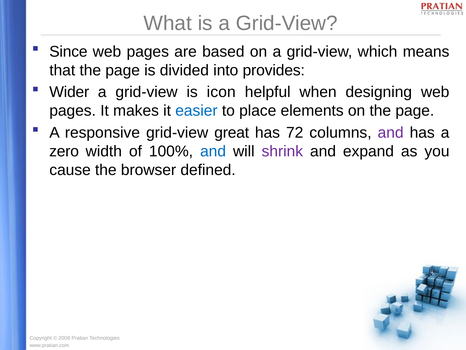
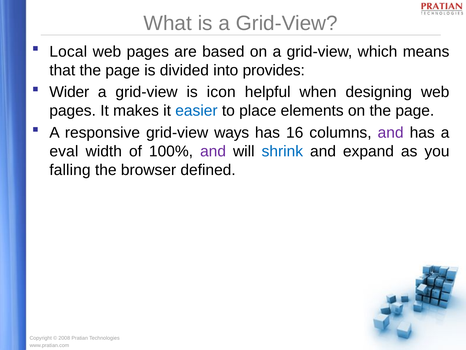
Since: Since -> Local (68, 52)
great: great -> ways (232, 132)
72: 72 -> 16 (295, 132)
zero: zero -> eval (64, 151)
and colour: blue -> purple (213, 151)
shrink colour: purple -> blue (282, 151)
cause: cause -> falling (70, 170)
